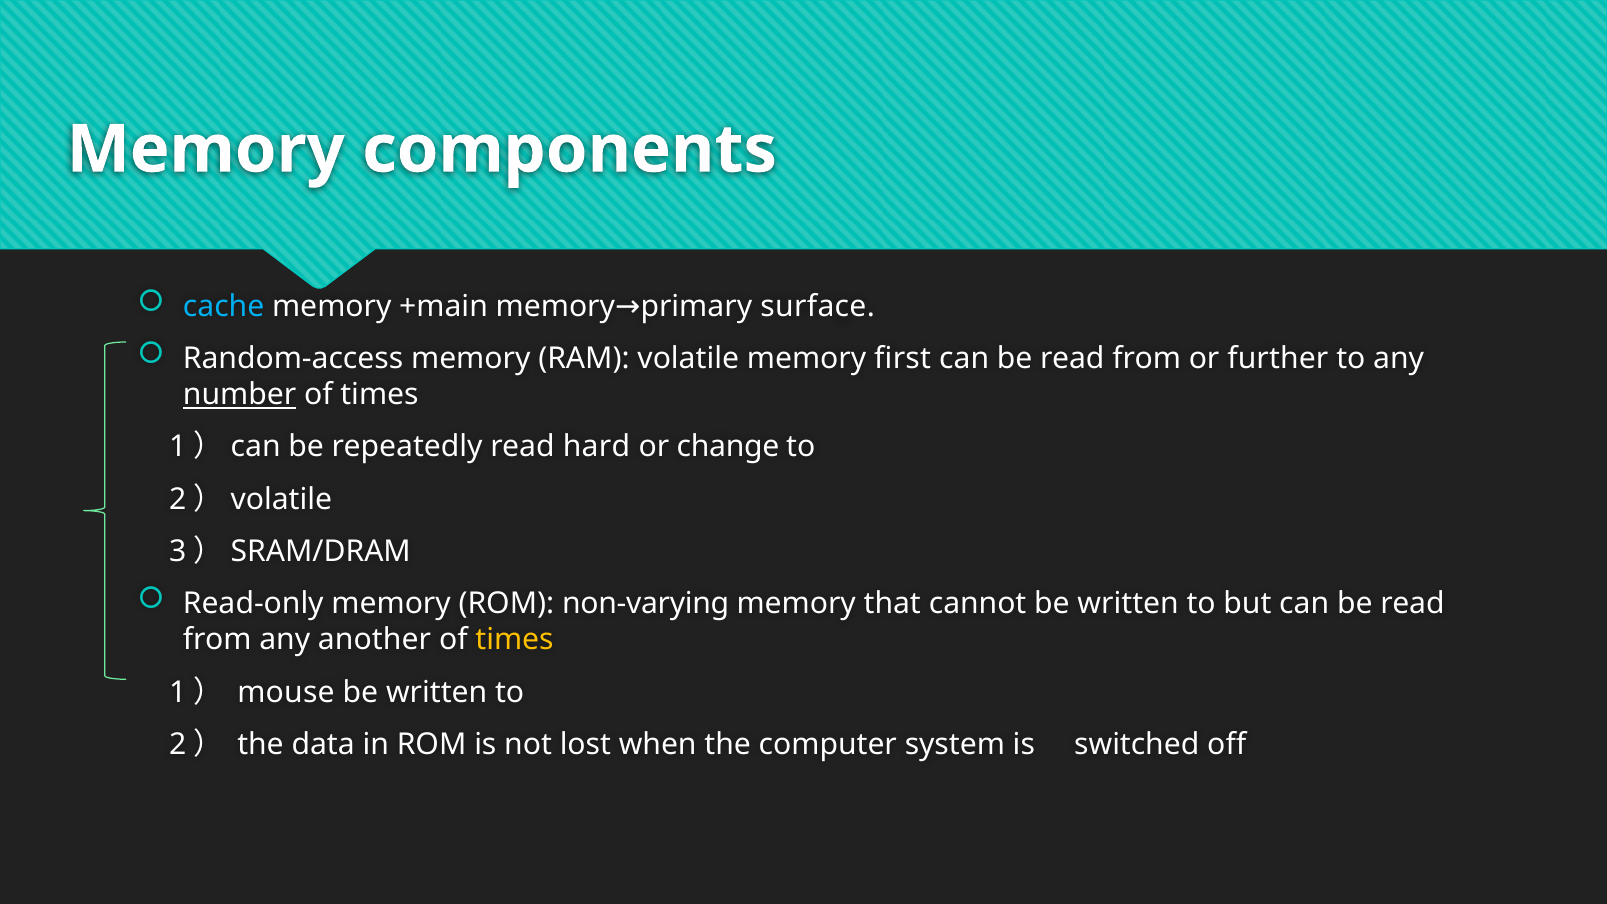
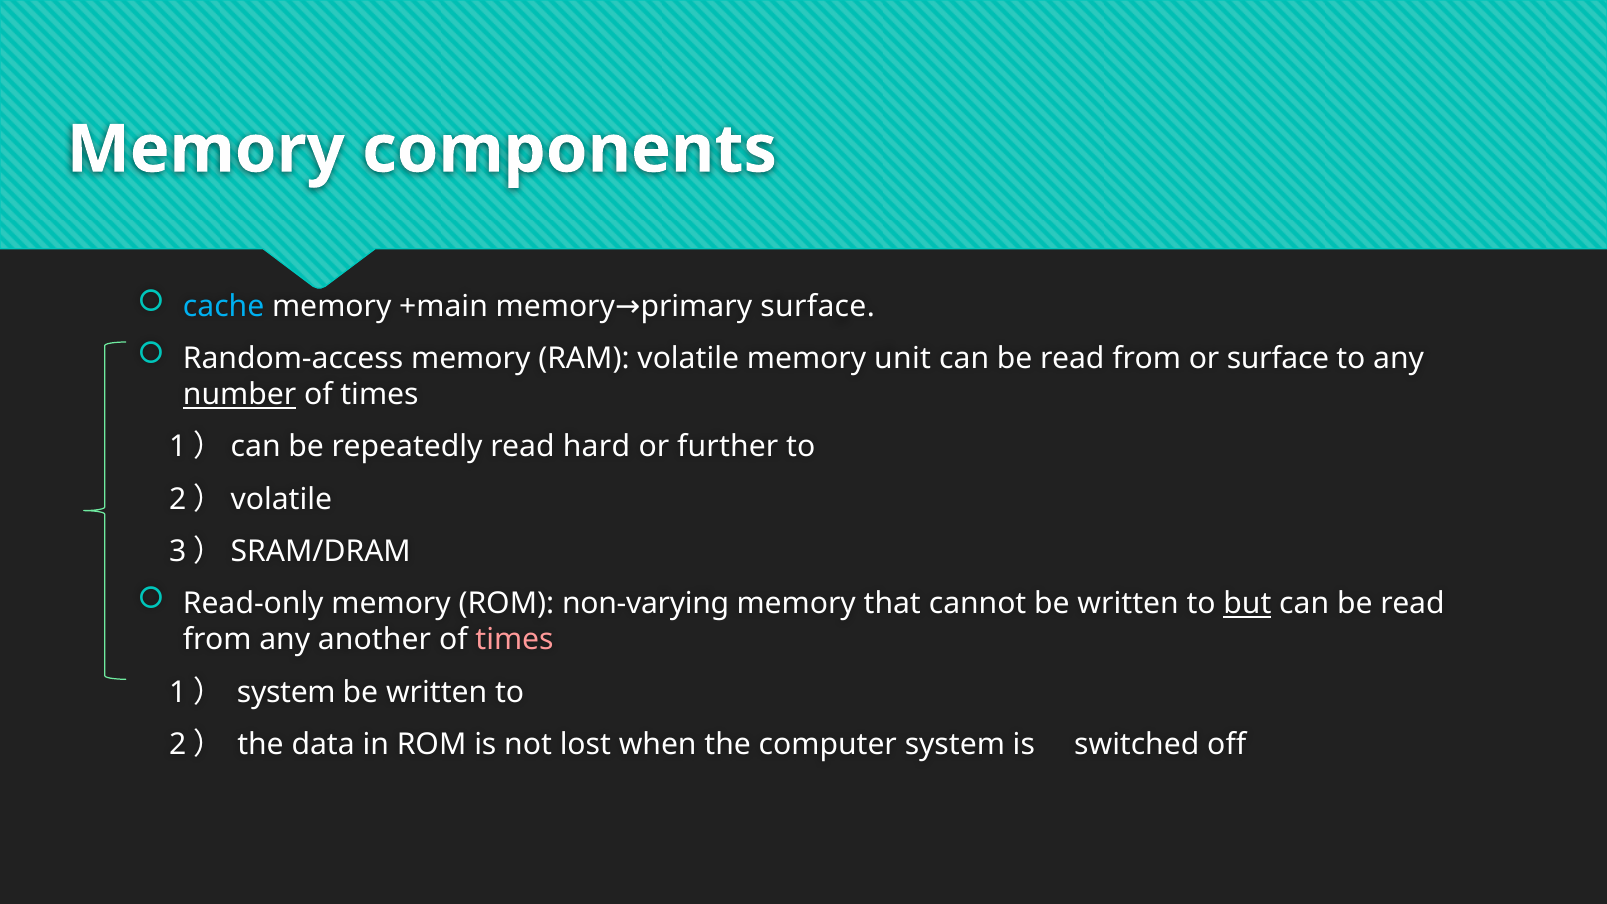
first: first -> unit (903, 359)
or further: further -> surface (1278, 359)
change: change -> further (728, 447)
but underline: none -> present (1247, 604)
times colour: yellow -> pink (515, 640)
1） mouse: mouse -> system (286, 692)
